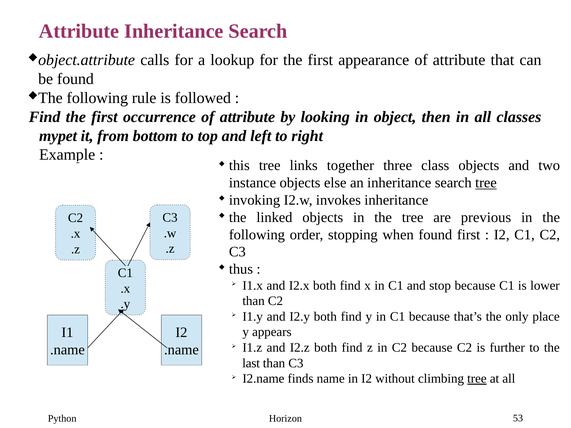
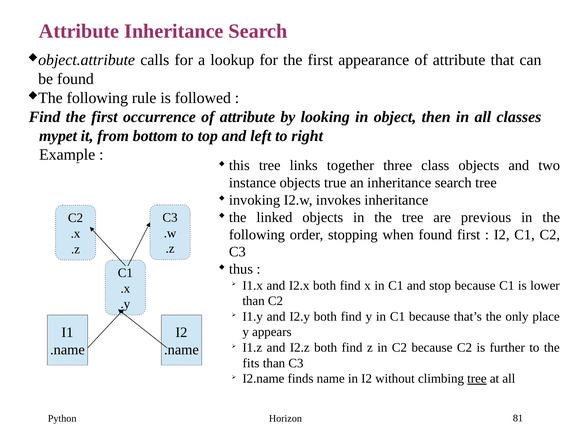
else: else -> true (335, 183)
tree underline: present -> none (486, 183)
last: last -> fits (251, 363)
53: 53 -> 81 (518, 419)
